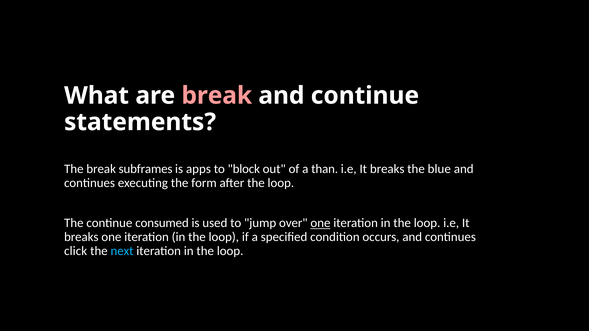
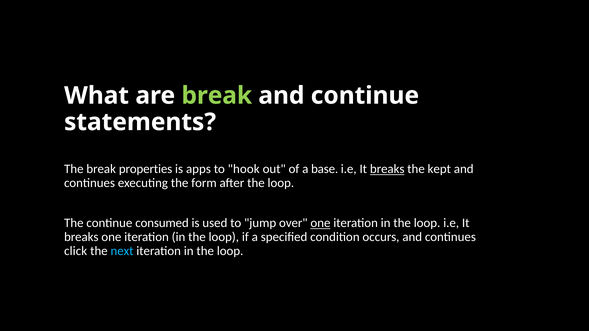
break colour: pink -> light green (217, 96)
subframes: subframes -> properties (146, 169)
block: block -> hook (244, 169)
than: than -> base (325, 169)
breaks underline: none -> present (387, 169)
blue: blue -> kept (439, 169)
